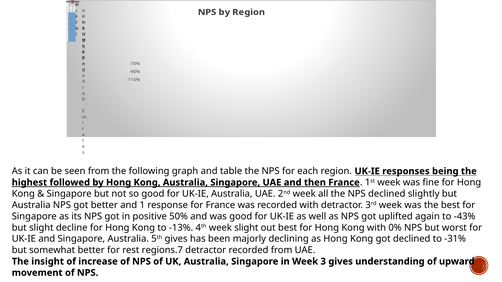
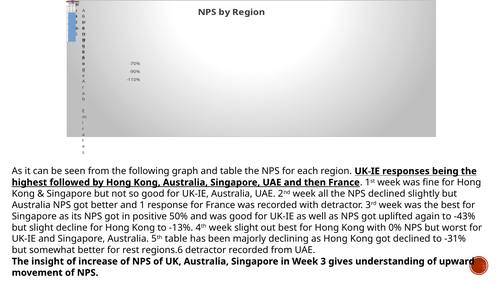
5th gives: gives -> table (176, 239)
regions.7: regions.7 -> regions.6 (162, 250)
